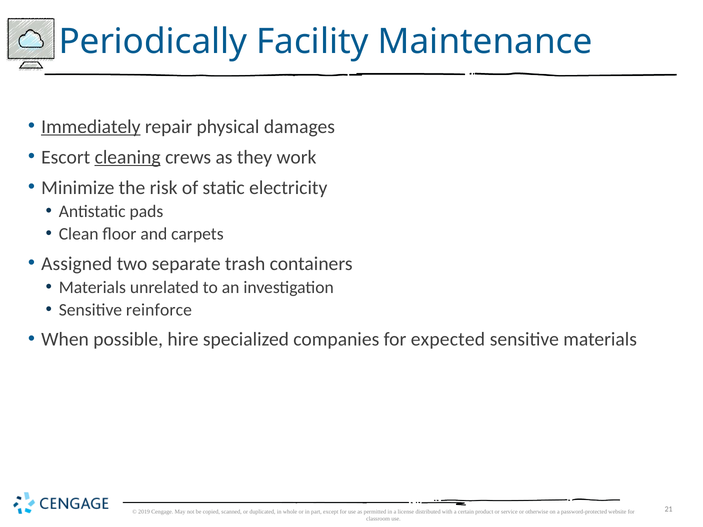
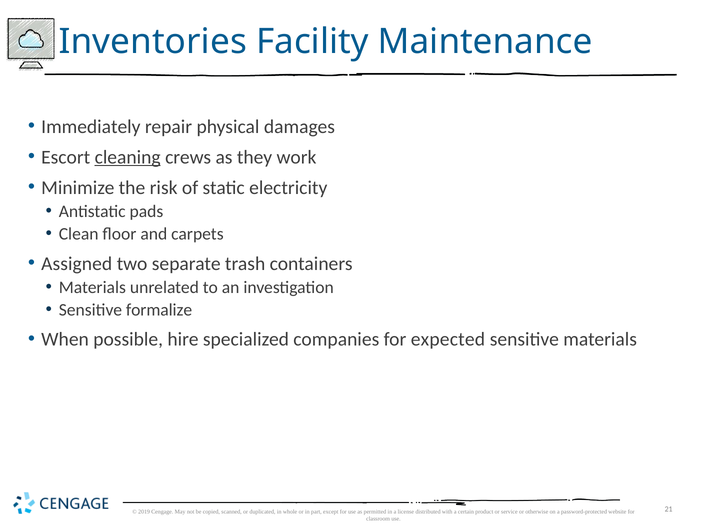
Periodically: Periodically -> Inventories (153, 42)
Immediately underline: present -> none (91, 127)
reinforce: reinforce -> formalize (159, 310)
